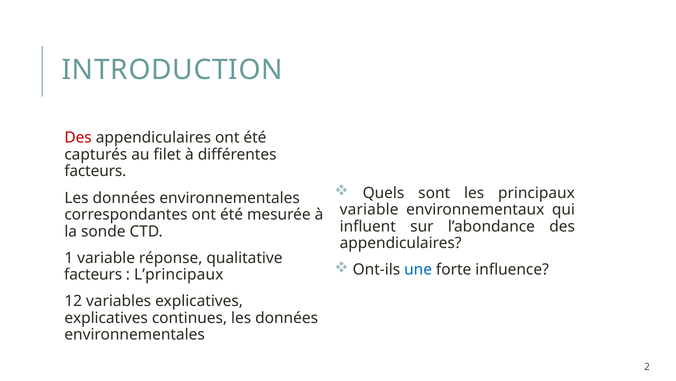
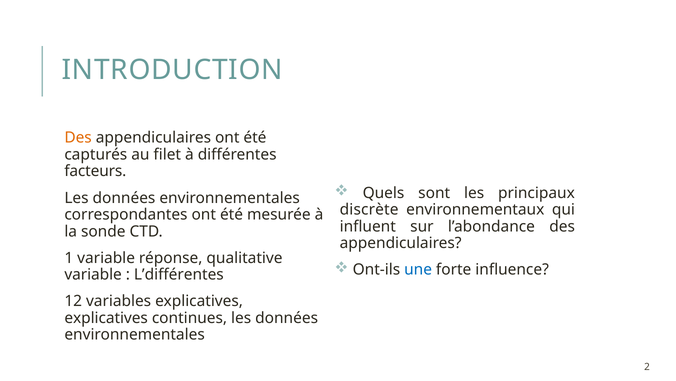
Des colour: red -> orange (78, 138)
variable: variable -> discrète (369, 209)
facteurs: facteurs -> variable (93, 274)
L’principaux: L’principaux -> L’différentes (179, 274)
